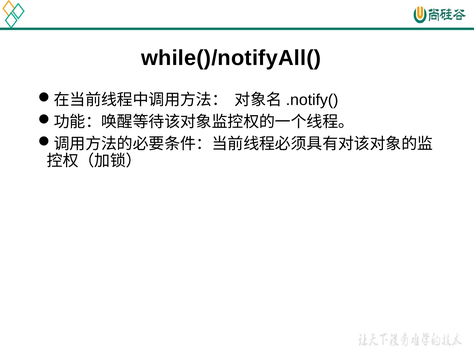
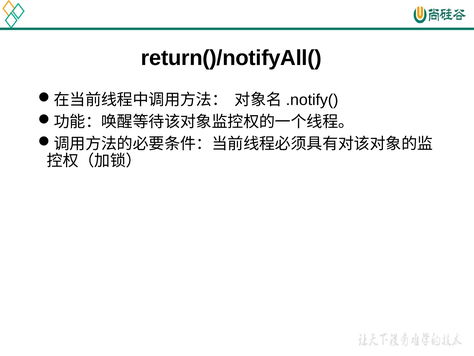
while()/notifyAll(: while()/notifyAll( -> return()/notifyAll( (231, 58)
